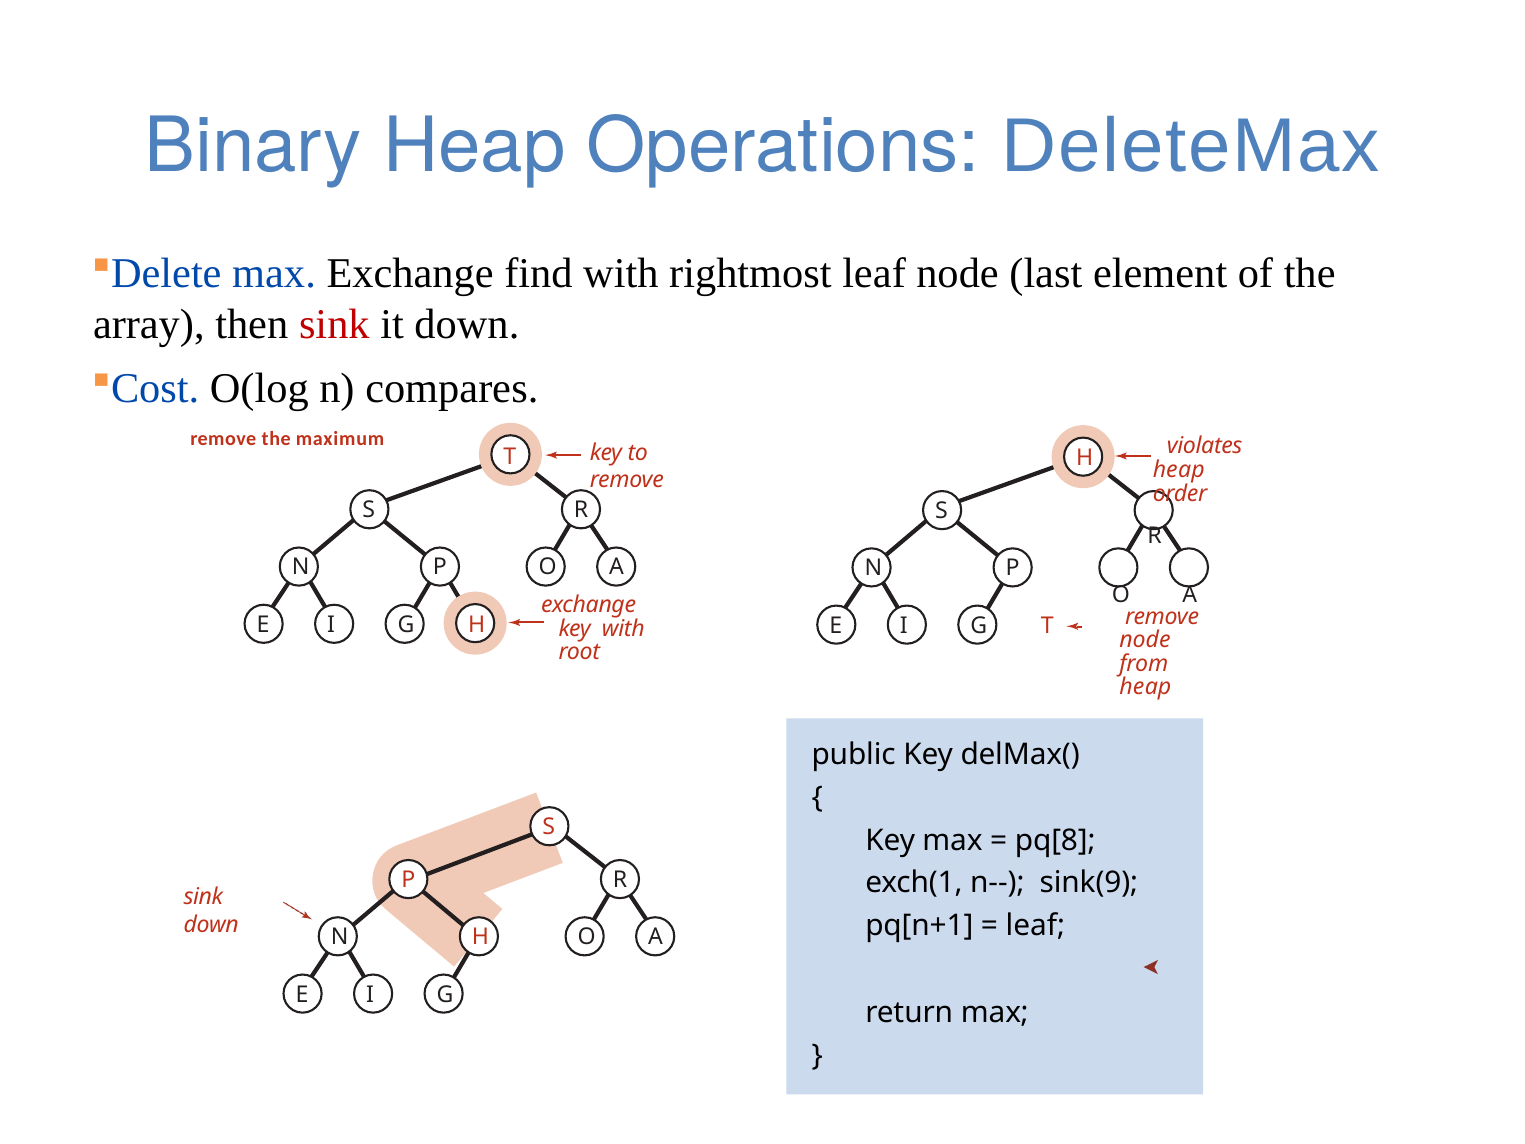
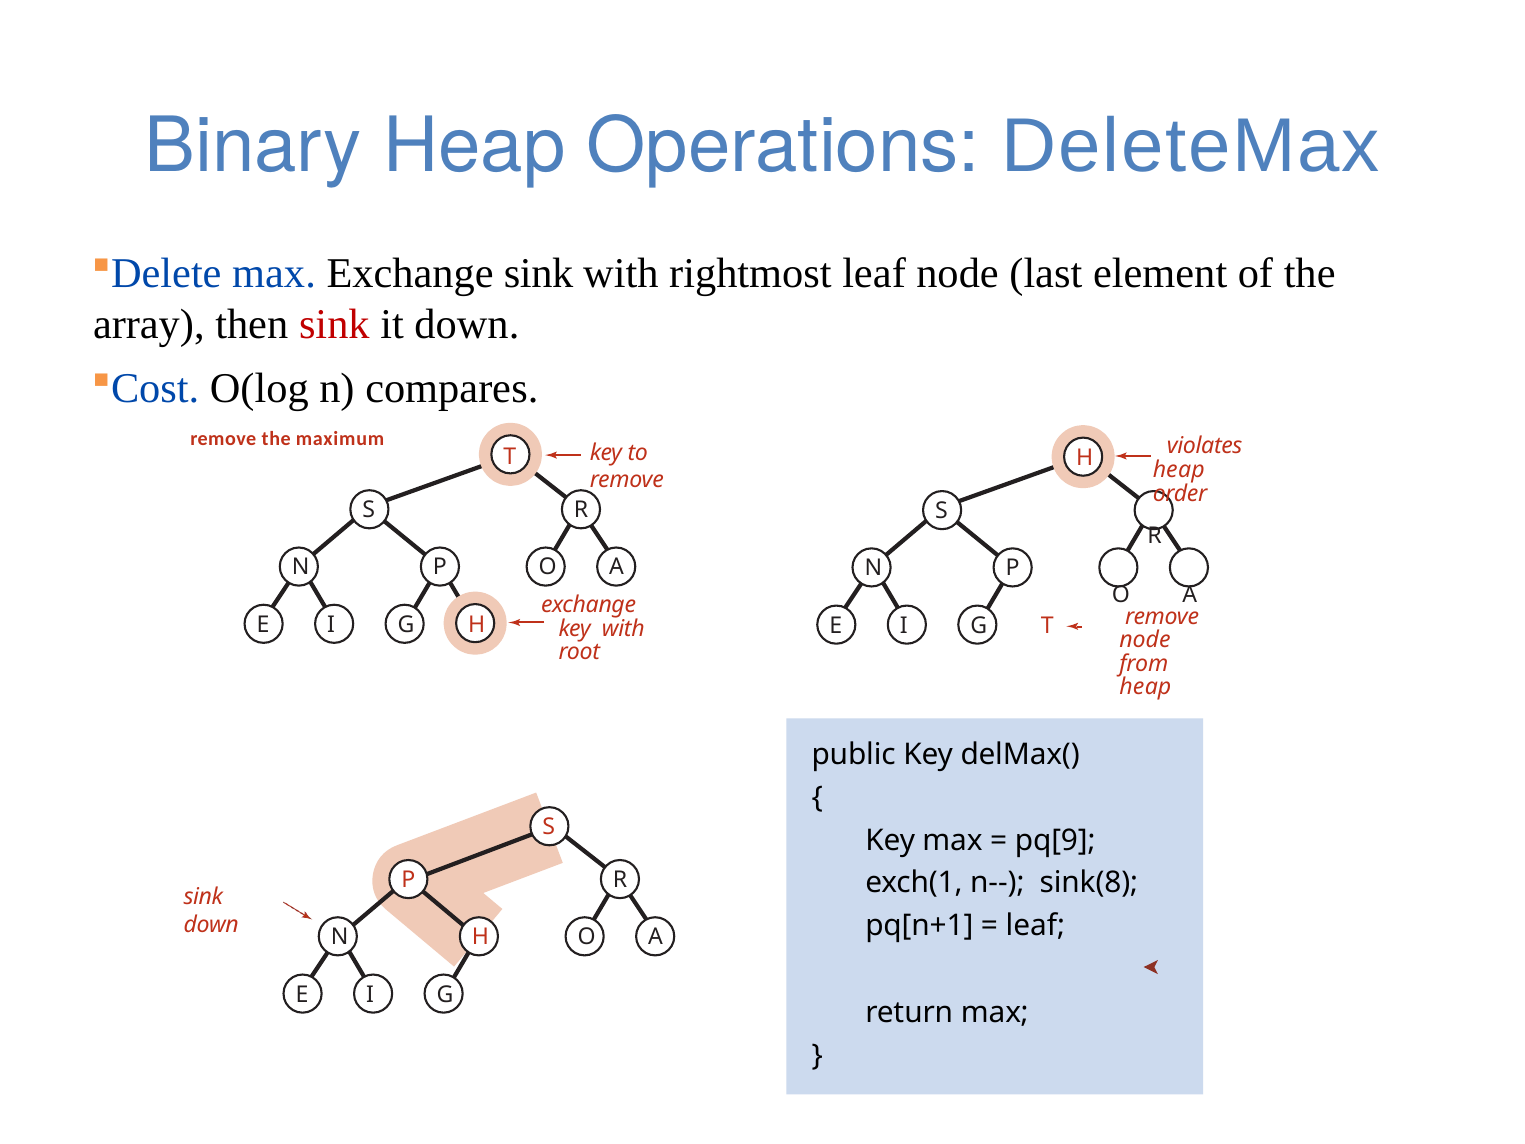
Exchange find: find -> sink (539, 274)
pq[8: pq[8 -> pq[9 (1055, 841)
sink(9: sink(9 -> sink(8 (1089, 883)
